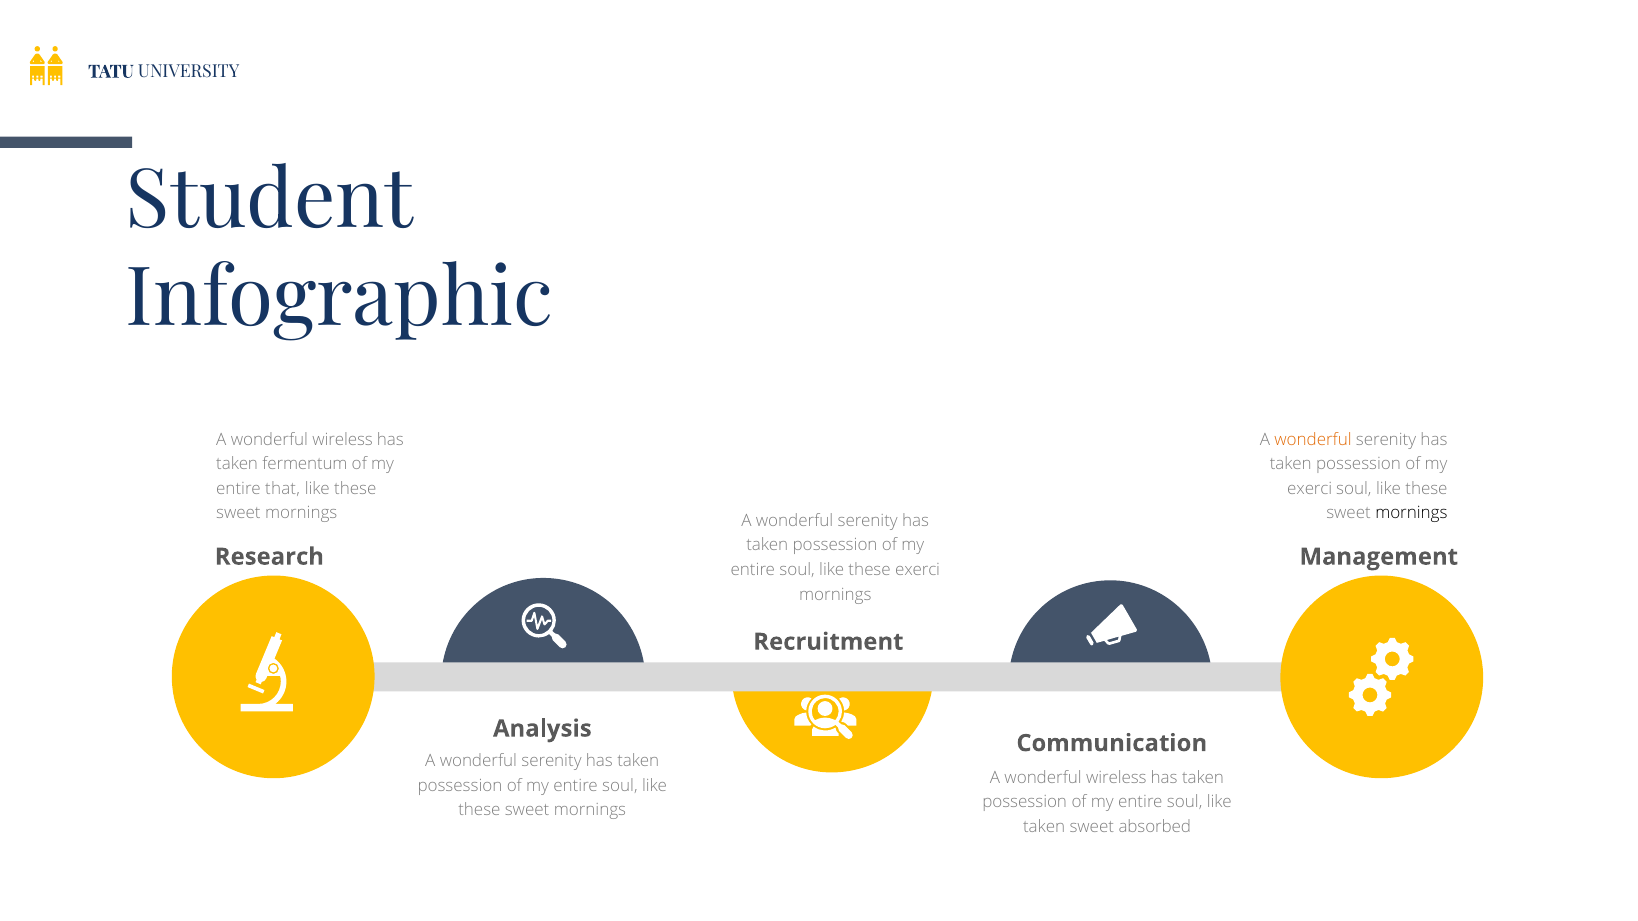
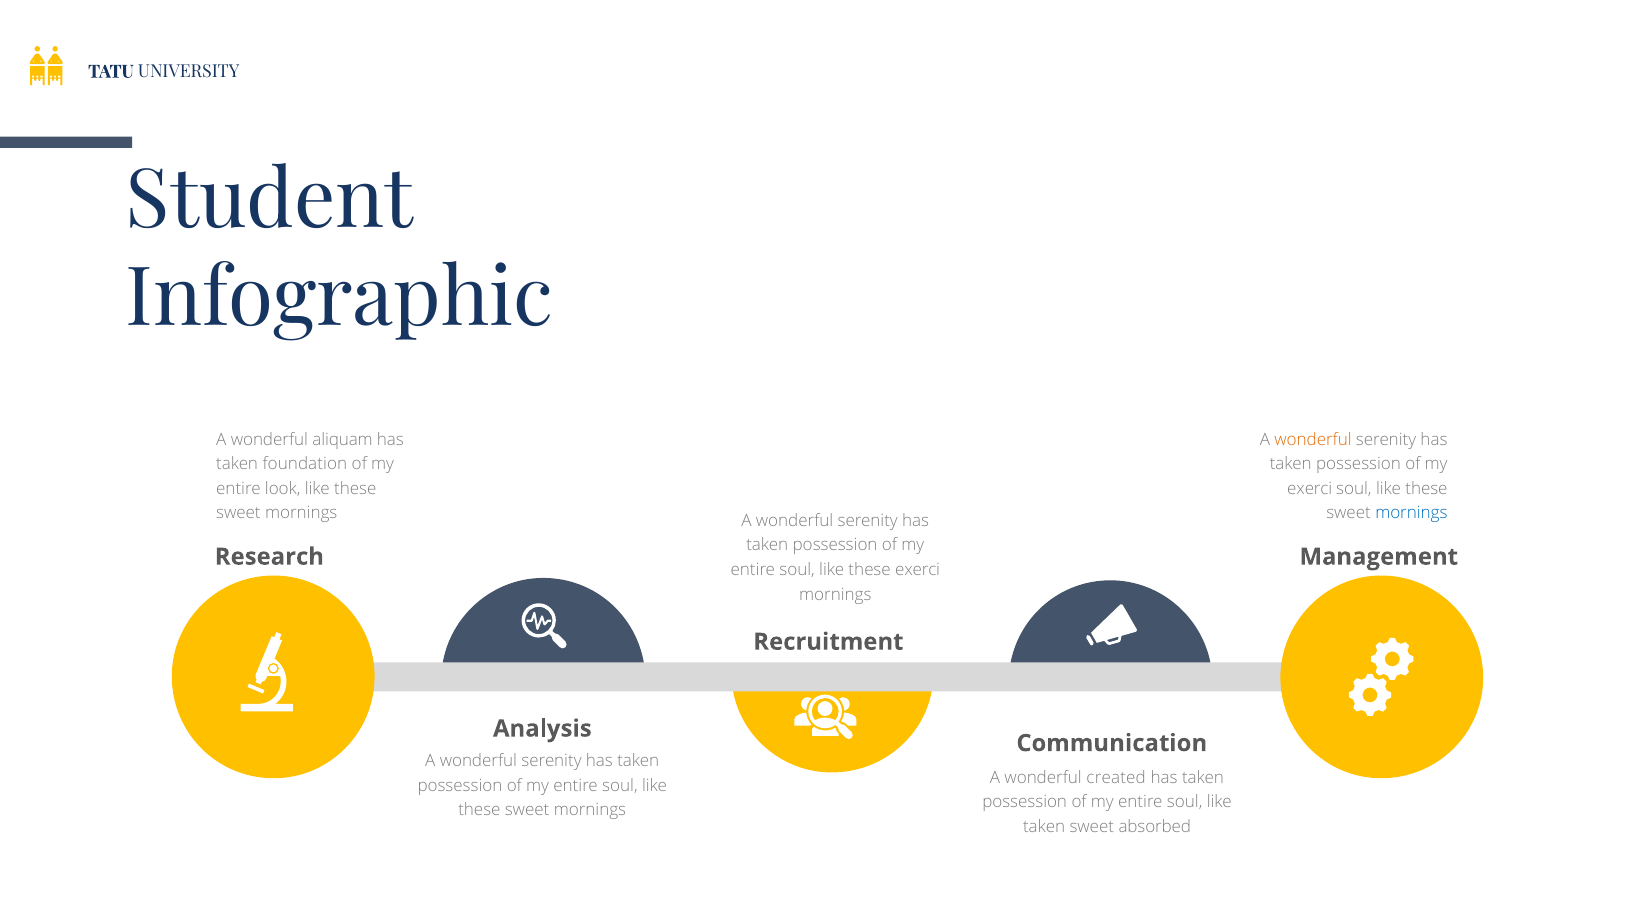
wireless: wireless -> aliquam (343, 440)
fermentum: fermentum -> foundation (305, 464)
that: that -> look (283, 489)
mornings colour: black -> blue (1411, 514)
wireless: wireless -> created (1116, 778)
